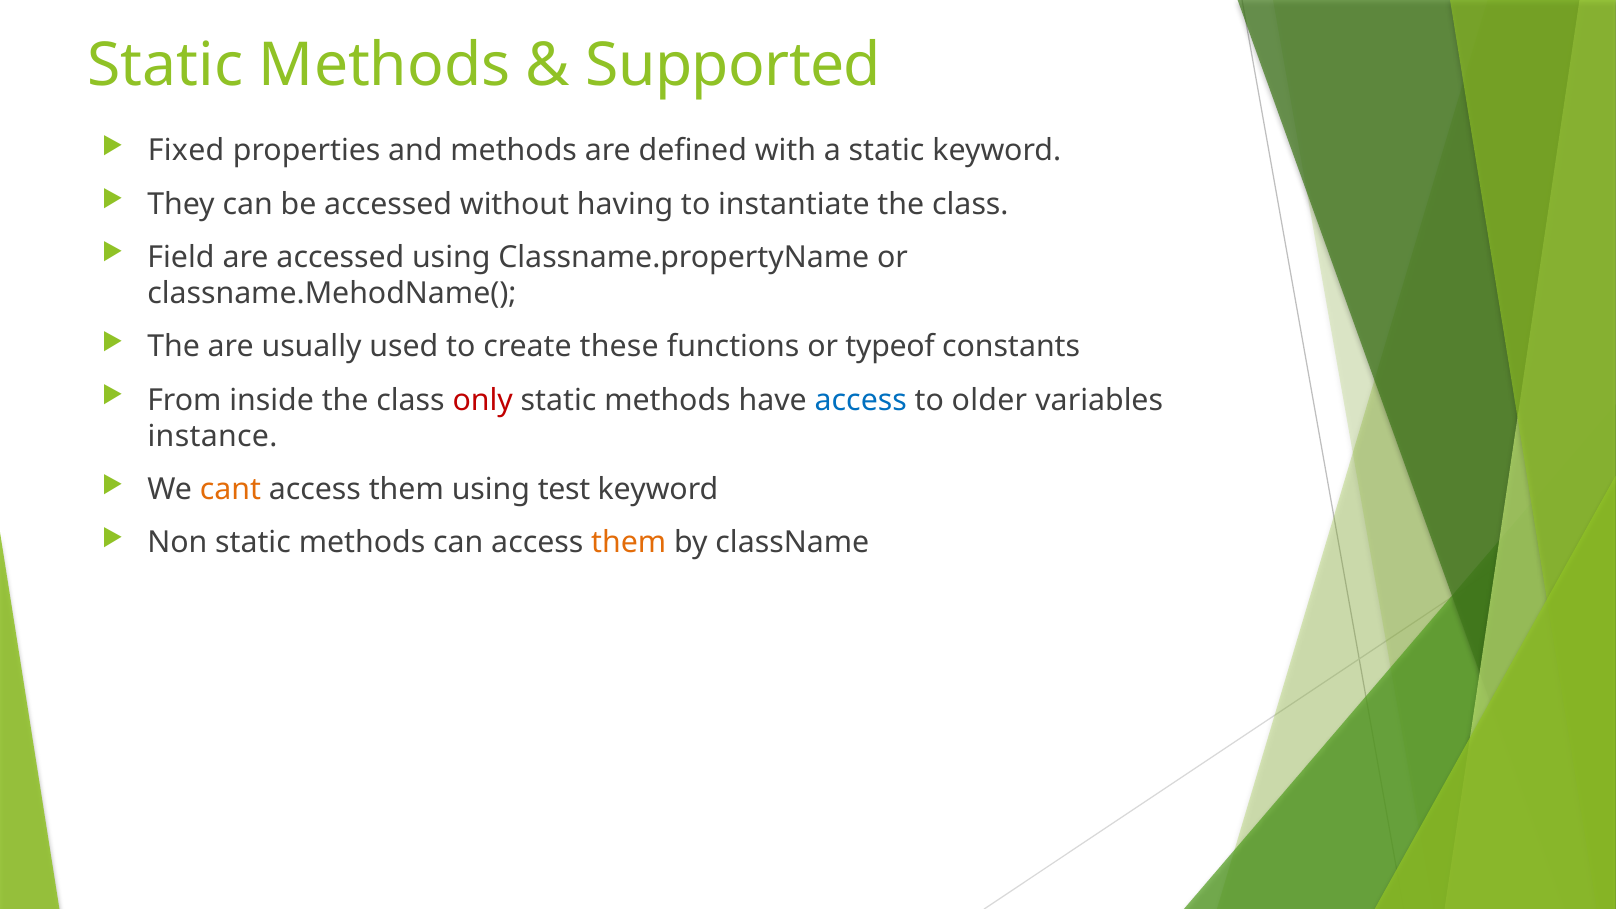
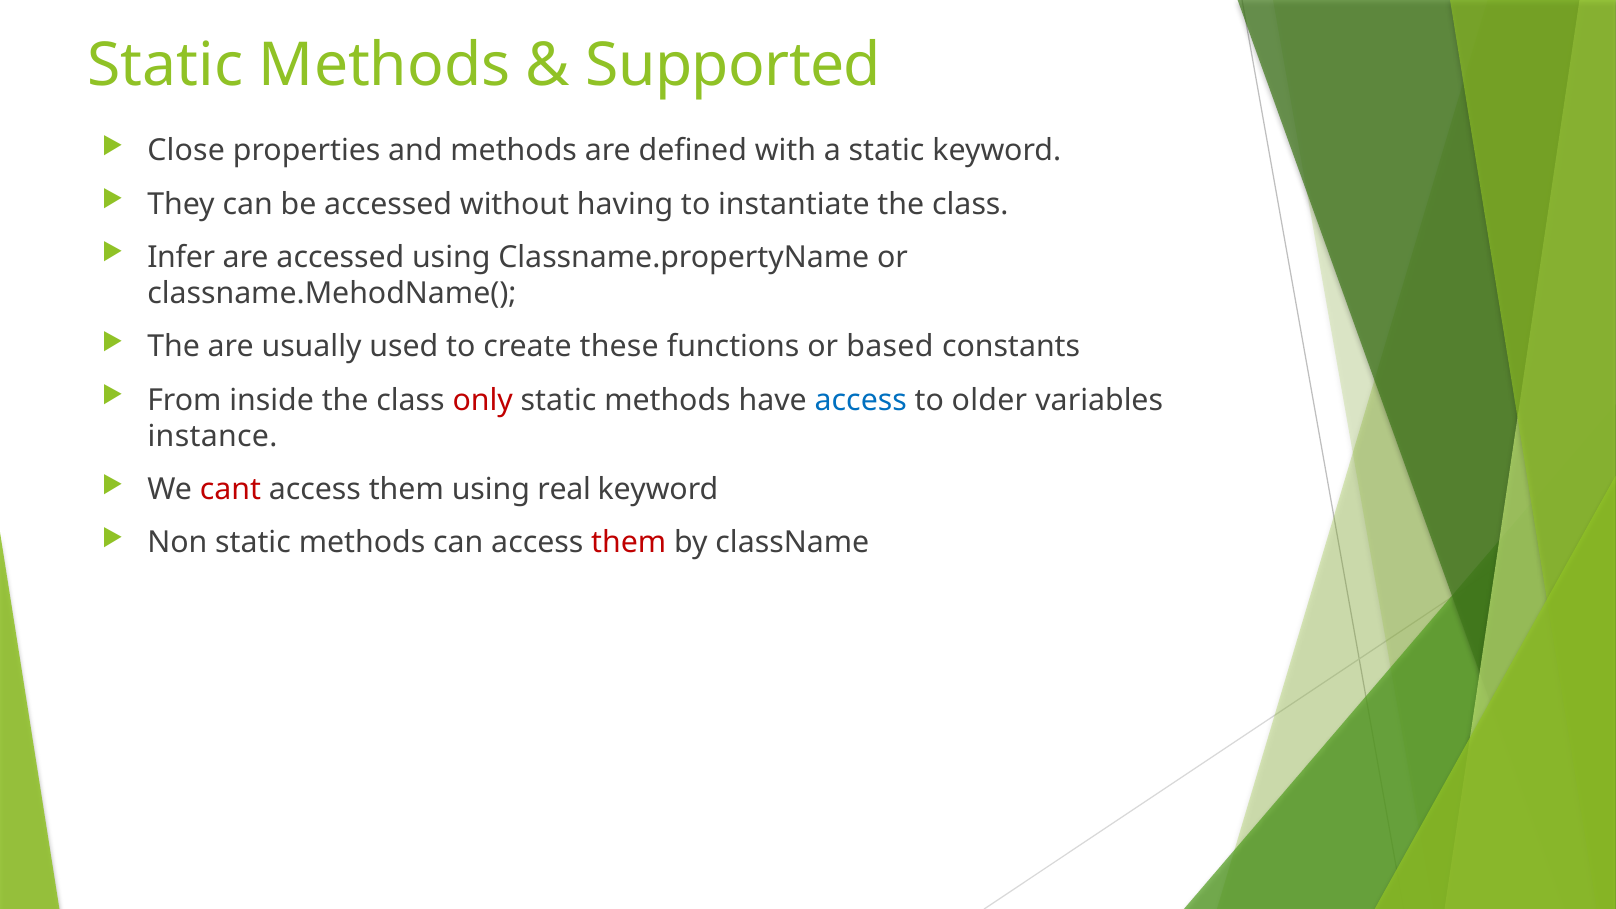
Fixed: Fixed -> Close (186, 151)
Field: Field -> Infer (181, 257)
typeof: typeof -> based (890, 347)
cant colour: orange -> red (230, 490)
test: test -> real (564, 490)
them colour: orange -> red (629, 543)
